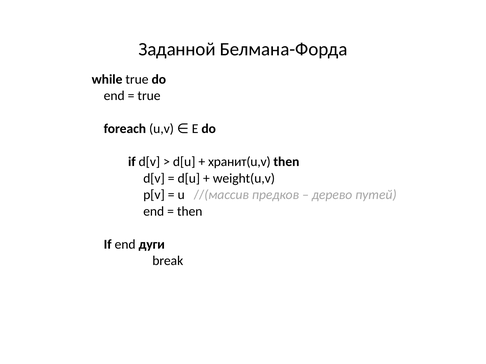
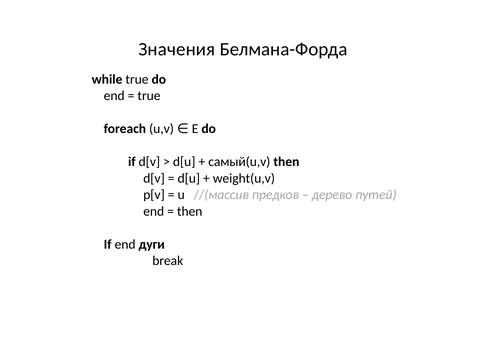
Заданной: Заданной -> Значения (177, 49)
хранит(u,v: хранит(u,v -> самый(u,v (239, 162)
